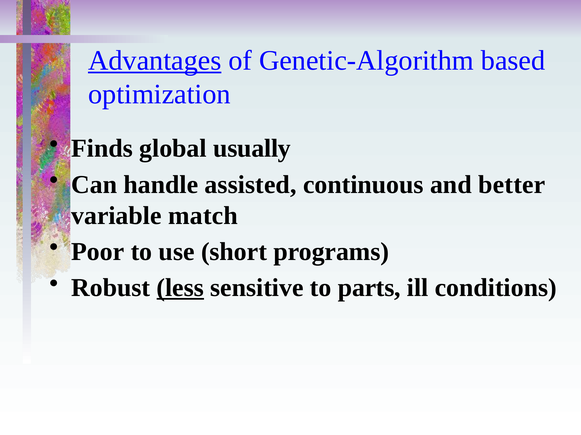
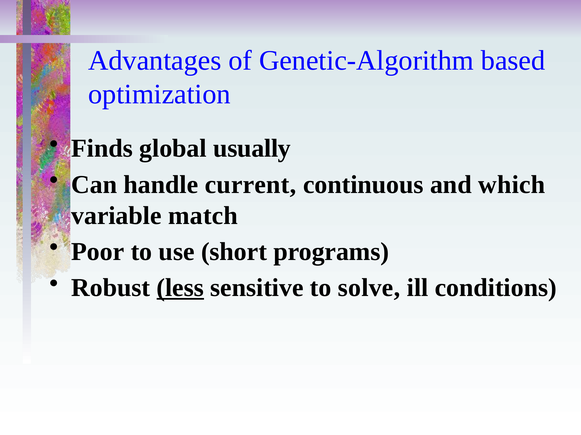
Advantages underline: present -> none (155, 61)
assisted: assisted -> current (250, 185)
better: better -> which (512, 185)
parts: parts -> solve (369, 288)
